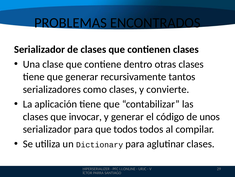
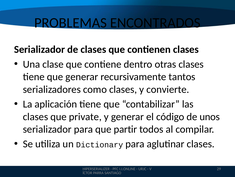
invocar: invocar -> private (85, 116)
que todos: todos -> partir (125, 129)
